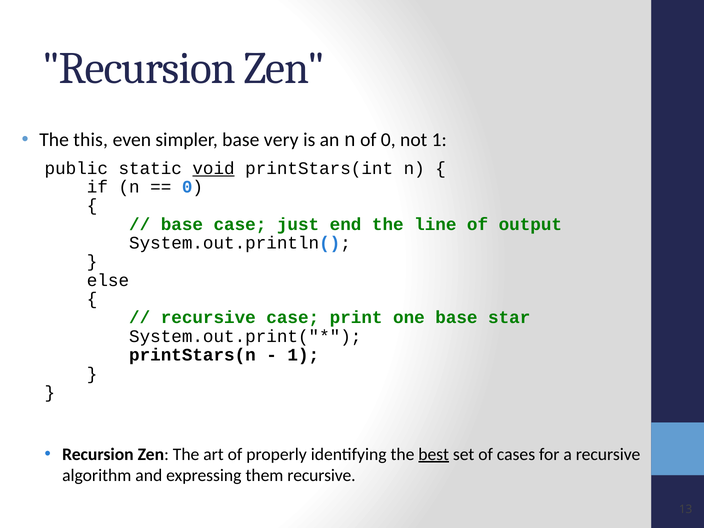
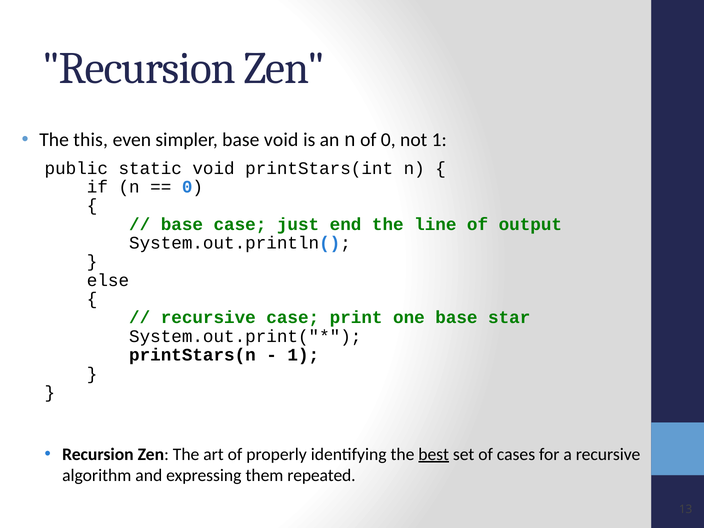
base very: very -> void (281, 140)
void underline: present -> none (214, 168)
them recursive: recursive -> repeated (322, 475)
